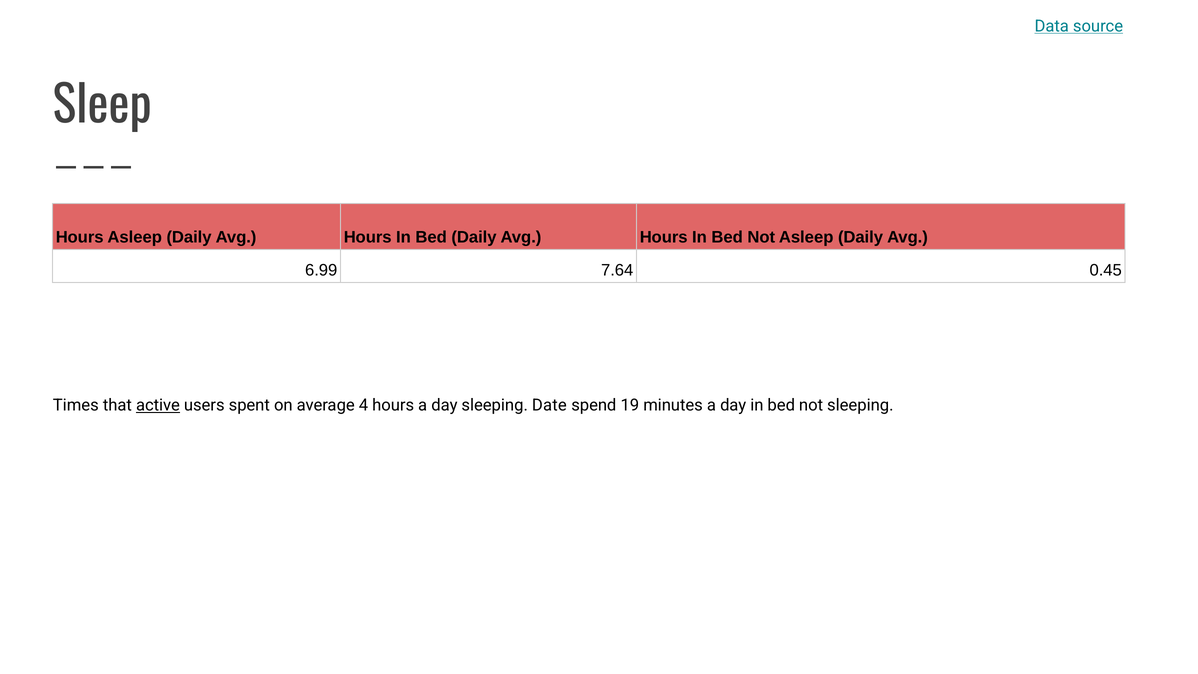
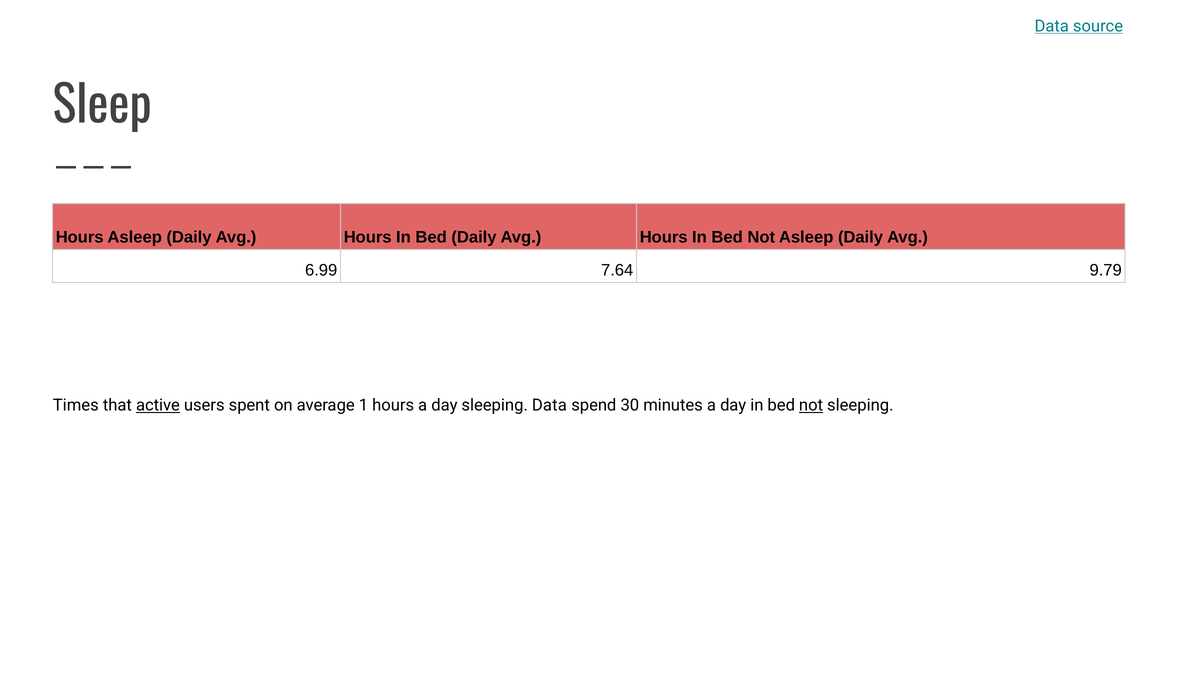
0.45: 0.45 -> 9.79 (1106, 270)
4: 4 -> 1 (364, 405)
sleeping Date: Date -> Data (549, 405)
19: 19 -> 30 (630, 405)
not underline: none -> present (811, 405)
